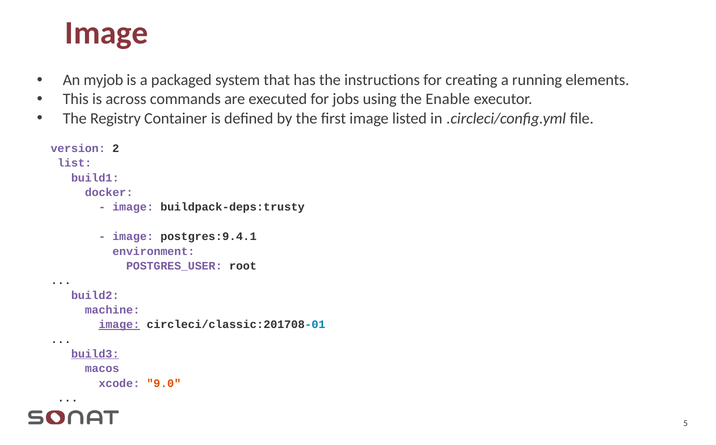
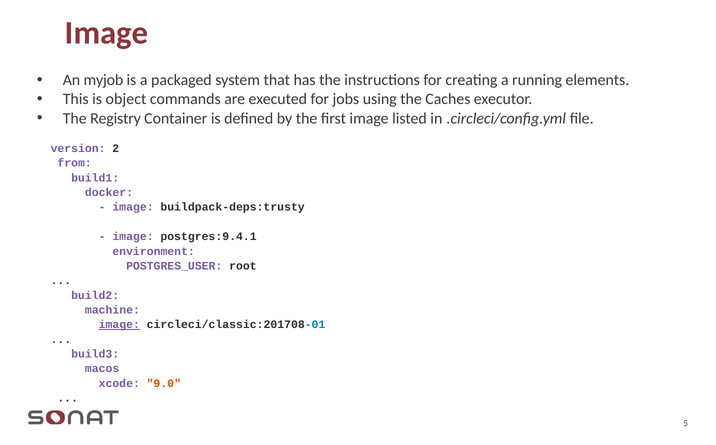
across: across -> object (126, 99)
Enable: Enable -> Caches (448, 99)
list: list -> from (75, 163)
build3 underline: present -> none (95, 354)
